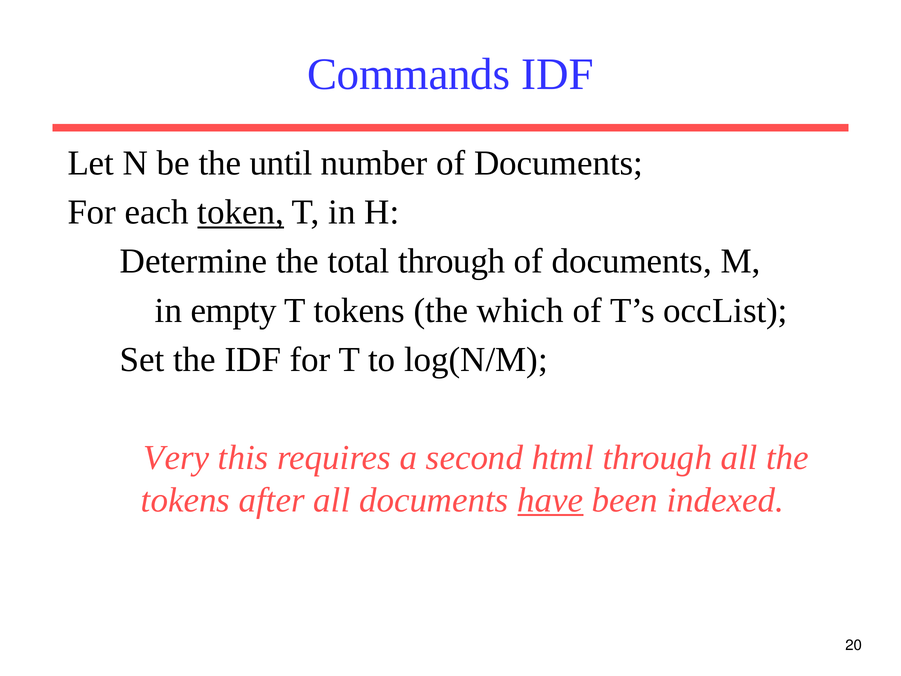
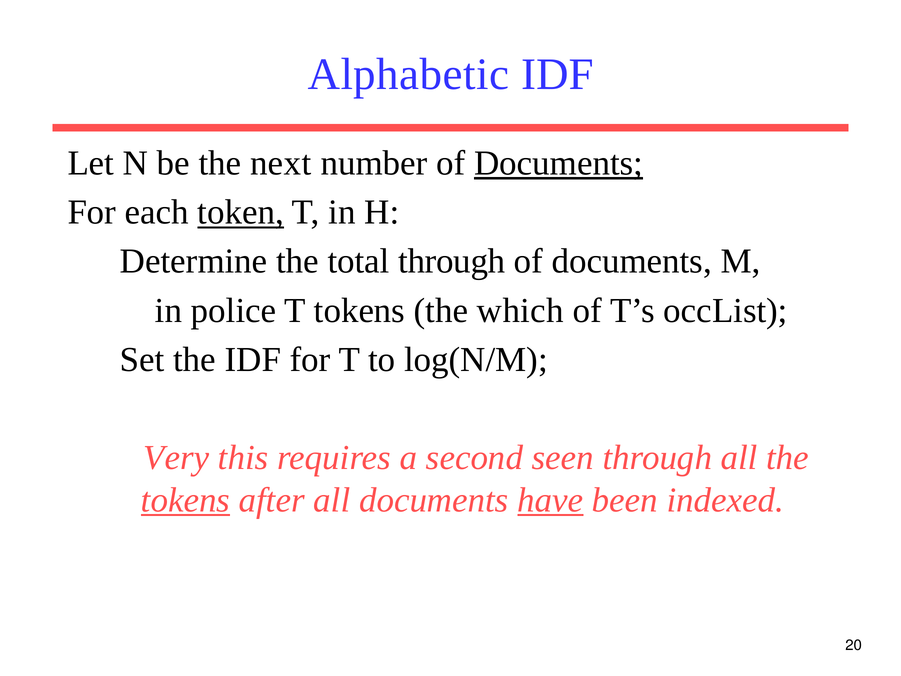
Commands: Commands -> Alphabetic (408, 74)
until: until -> next (281, 163)
Documents underline: none -> present (559, 163)
empty: empty -> police (234, 310)
html: html -> seen (563, 458)
tokens underline: none -> present (185, 500)
